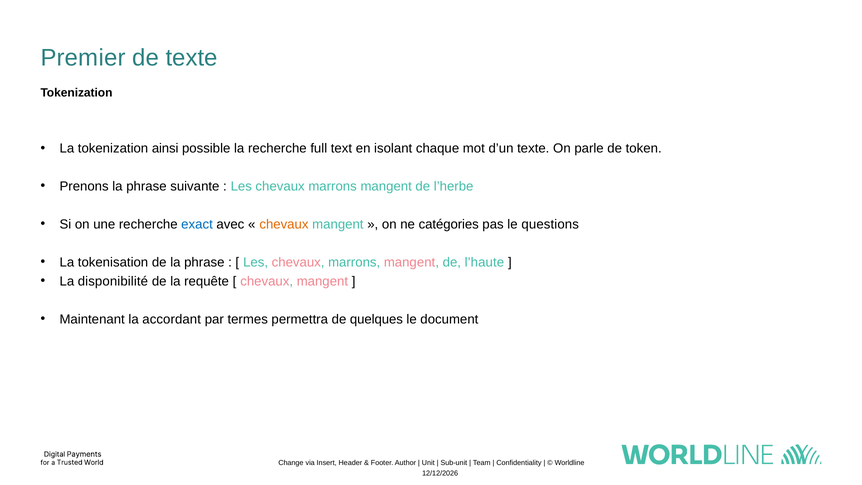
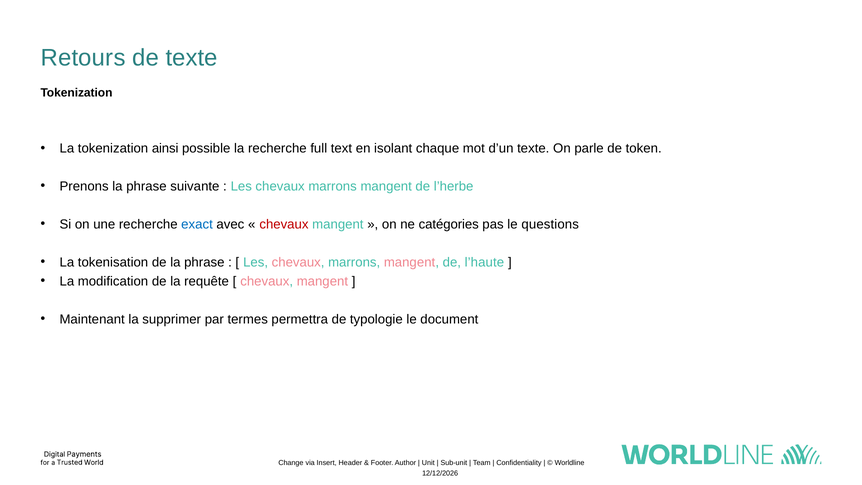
Premier: Premier -> Retours (83, 58)
chevaux colour: orange -> red (284, 224)
disponibilité: disponibilité -> modification (113, 281)
accordant: accordant -> supprimer (172, 319)
quelques: quelques -> typologie (376, 319)
